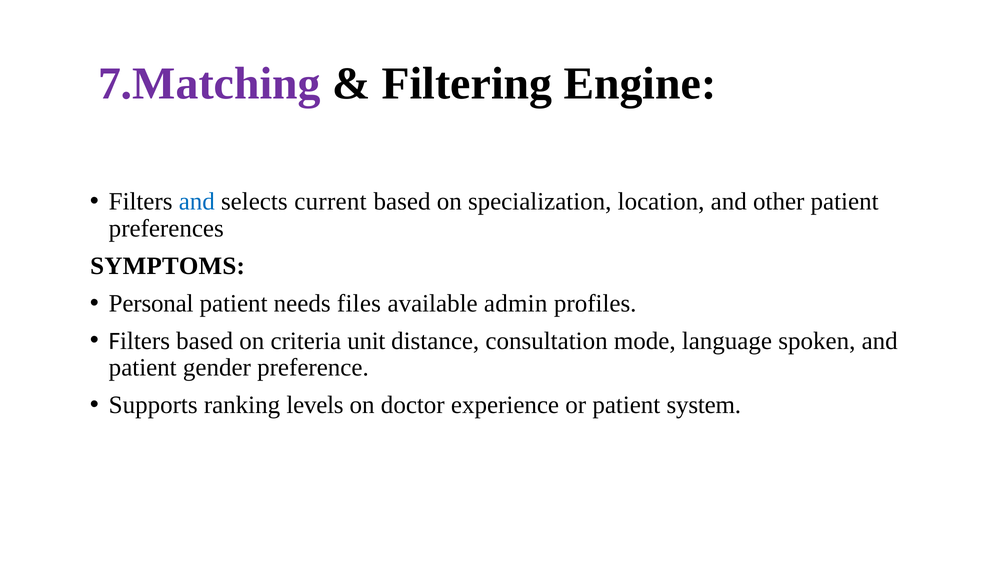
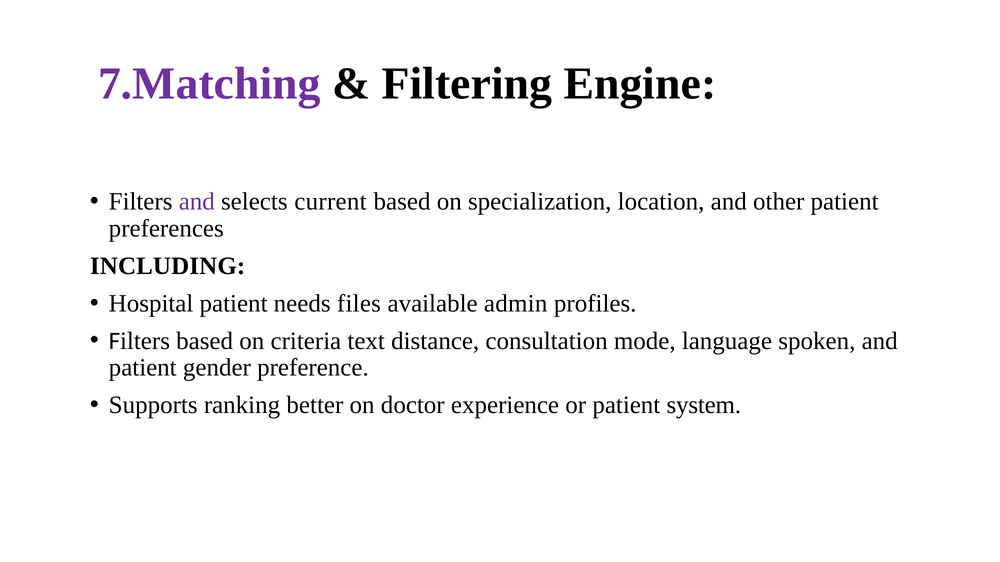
and colour: blue -> purple (197, 202)
SYMPTOMS: SYMPTOMS -> INCLUDING (168, 266)
Personal: Personal -> Hospital (151, 304)
unit: unit -> text (366, 341)
levels: levels -> better (315, 405)
